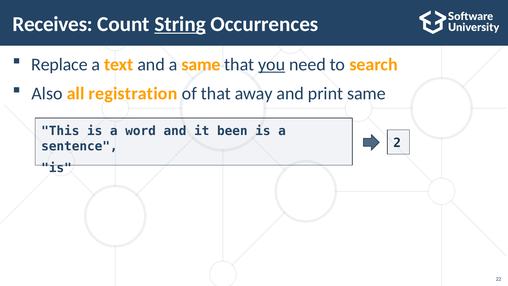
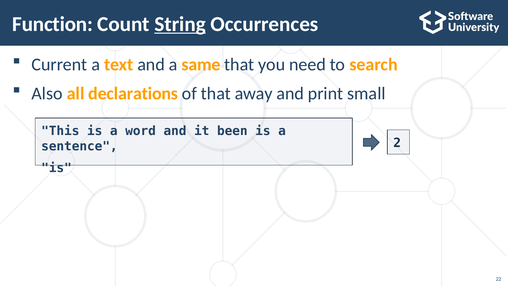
Receives: Receives -> Function (53, 24)
Replace: Replace -> Current (59, 64)
you underline: present -> none (272, 64)
registration: registration -> declarations (133, 93)
print same: same -> small (366, 93)
